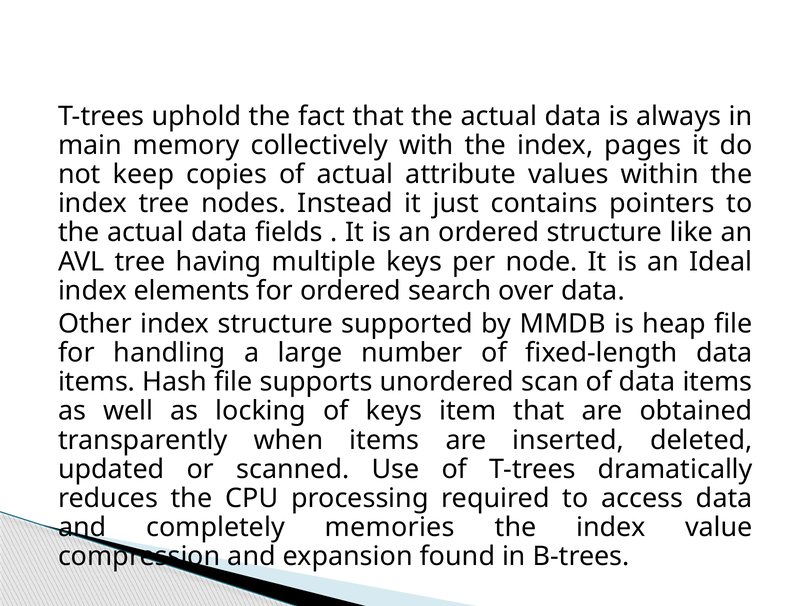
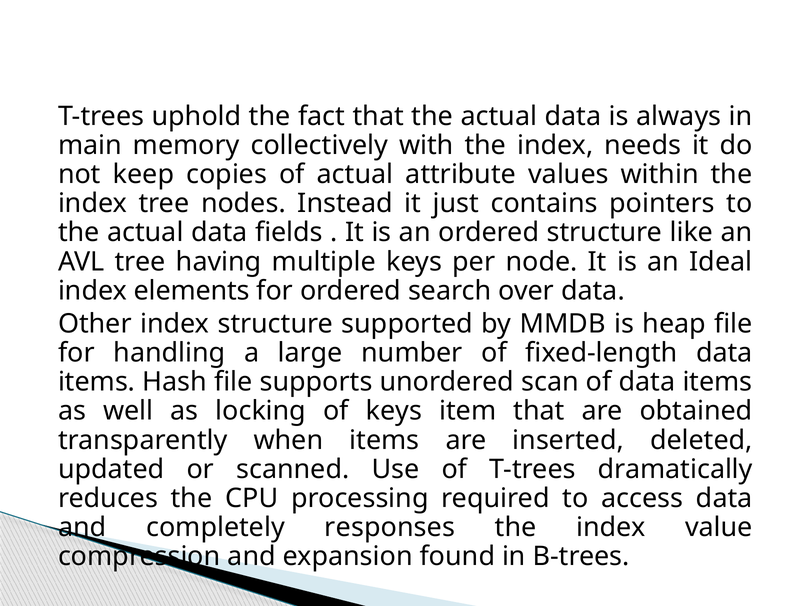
pages: pages -> needs (643, 145)
memories: memories -> responses (390, 527)
